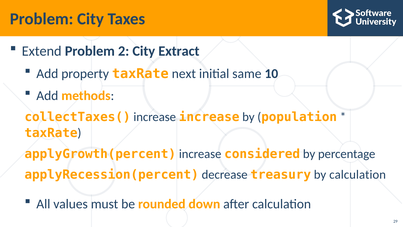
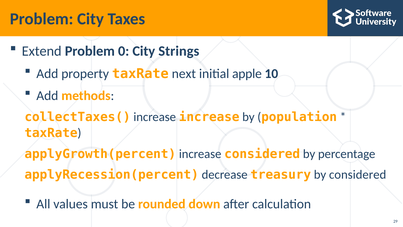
2: 2 -> 0 (124, 51)
Extract: Extract -> Strings (179, 51)
same: same -> apple (247, 74)
by calculation: calculation -> considered (358, 175)
